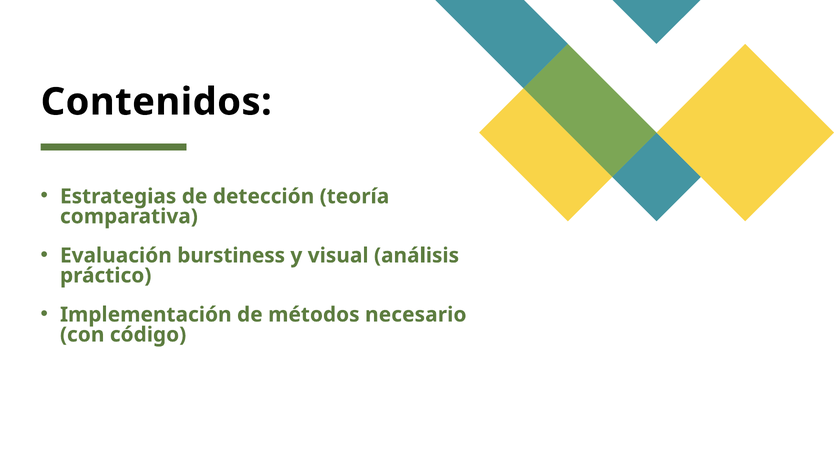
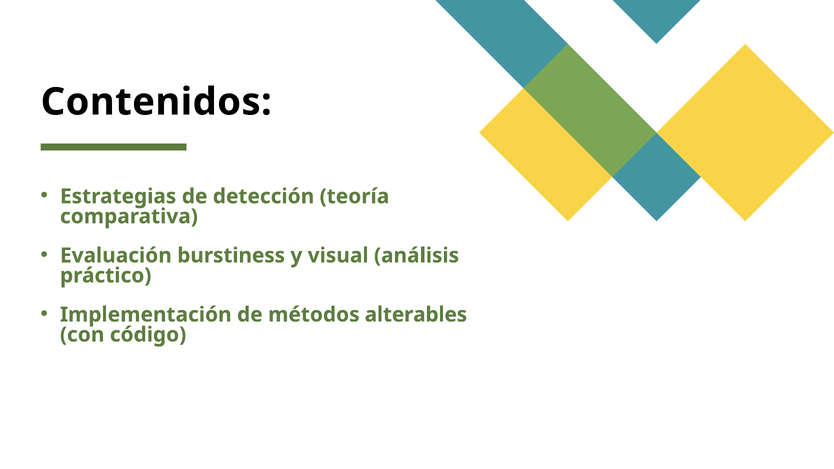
necesario: necesario -> alterables (416, 315)
